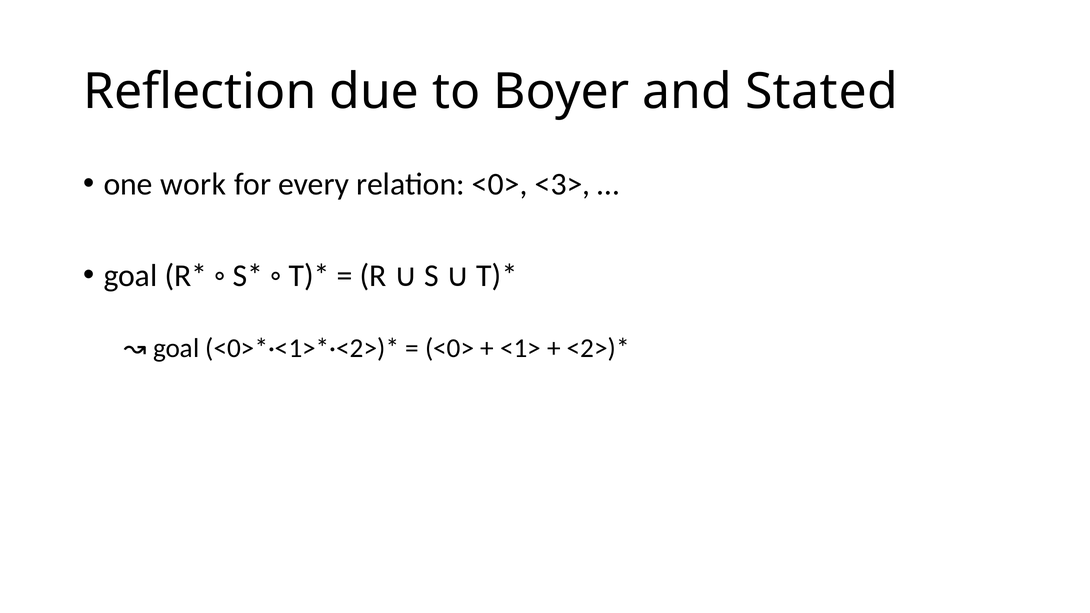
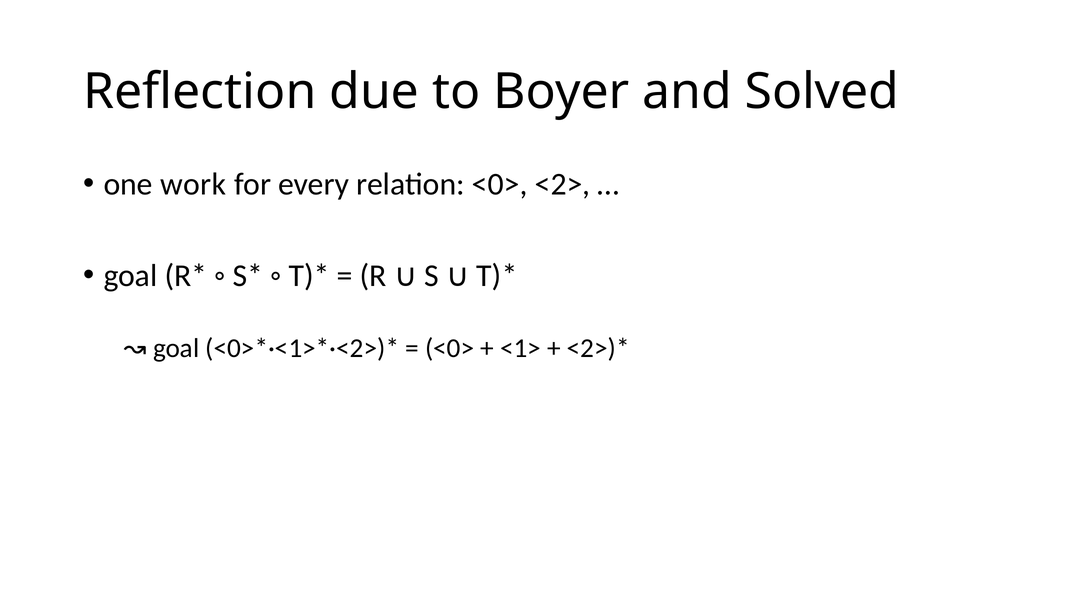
Stated: Stated -> Solved (822, 92)
<3>: <3> -> <2> (562, 184)
